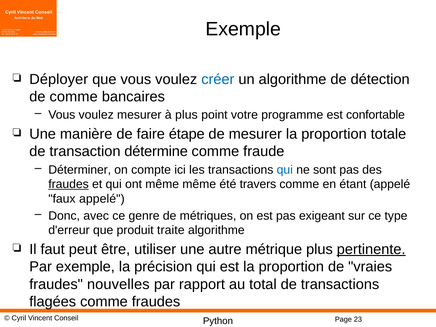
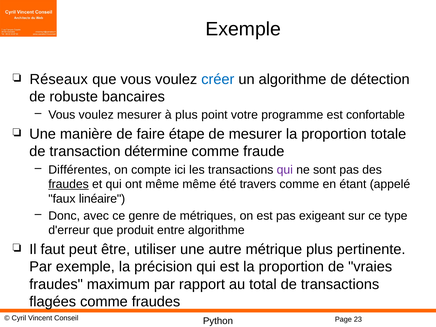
Déployer: Déployer -> Réseaux (59, 79)
de comme: comme -> robuste (74, 97)
Déterminer: Déterminer -> Différentes (80, 170)
qui colour: blue -> purple (285, 170)
faux appelé: appelé -> linéaire (102, 199)
traite: traite -> entre (171, 230)
pertinente underline: present -> none (371, 249)
nouvelles: nouvelles -> maximum (118, 284)
